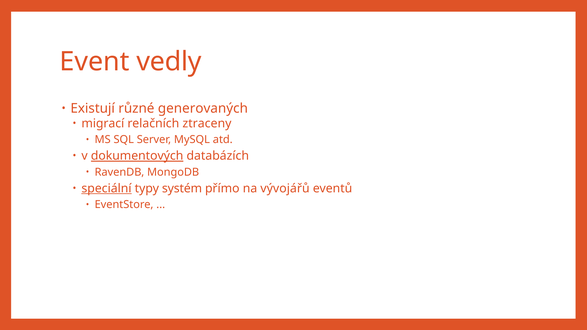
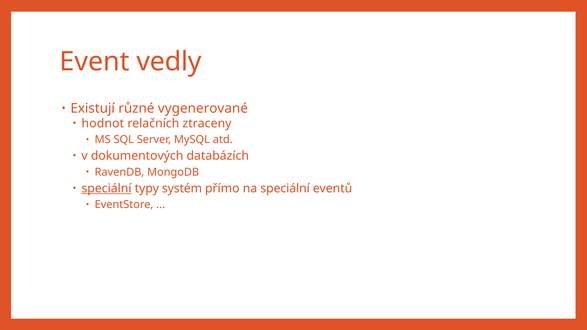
generovaných: generovaných -> vygenerované (203, 108)
migrací: migrací -> hodnot (103, 124)
dokumentových underline: present -> none (137, 156)
na vývojářů: vývojářů -> speciální (285, 188)
